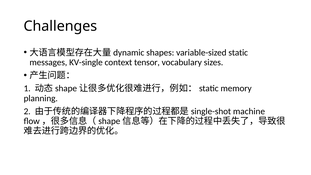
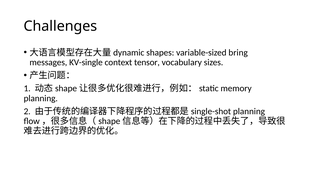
static: static -> bring (238, 53)
machine: machine -> planning (249, 111)
